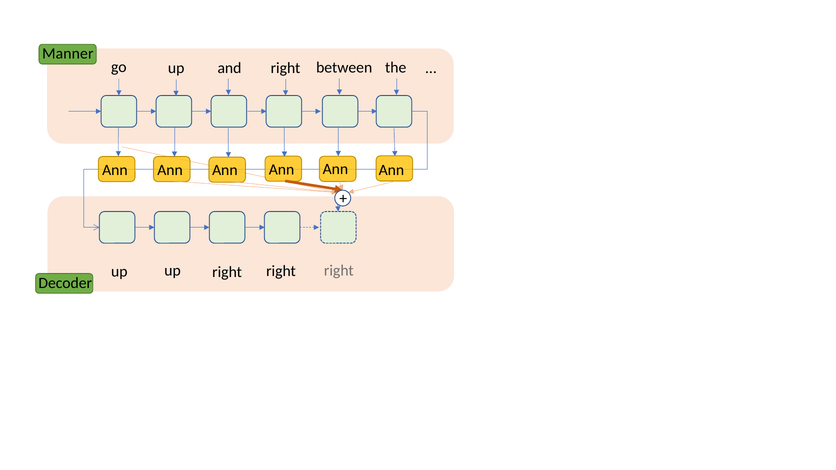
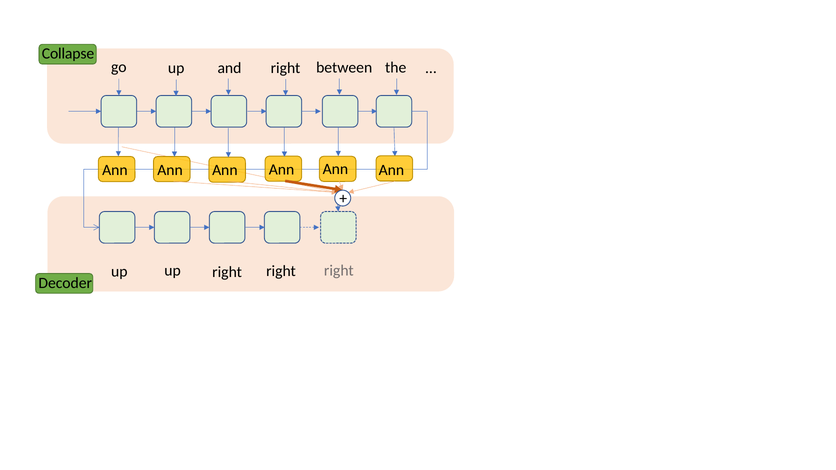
Manner: Manner -> Collapse (68, 54)
